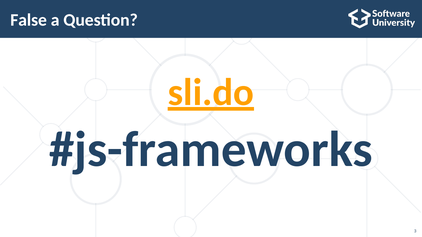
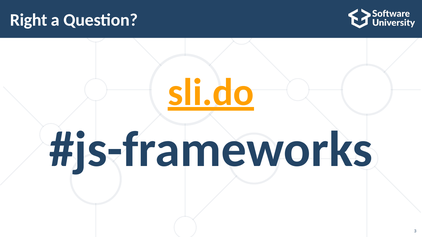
False: False -> Right (29, 20)
